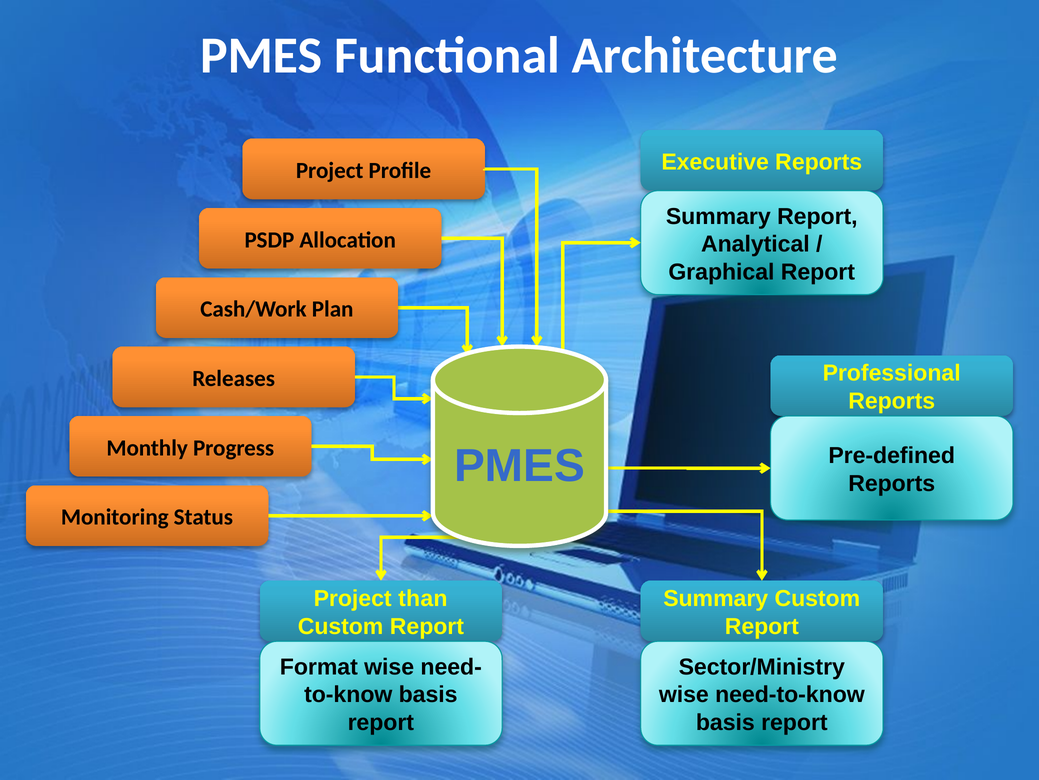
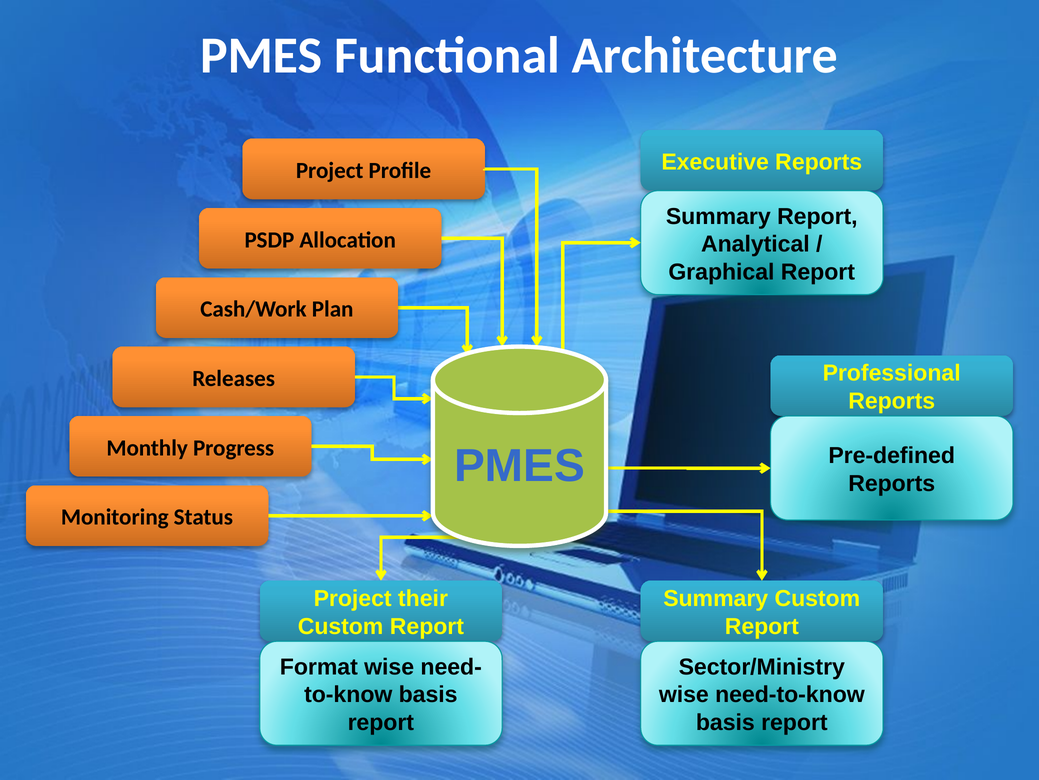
than: than -> their (423, 598)
